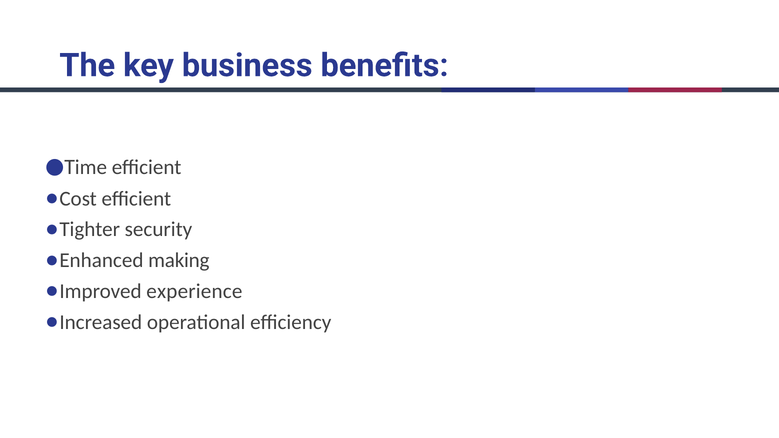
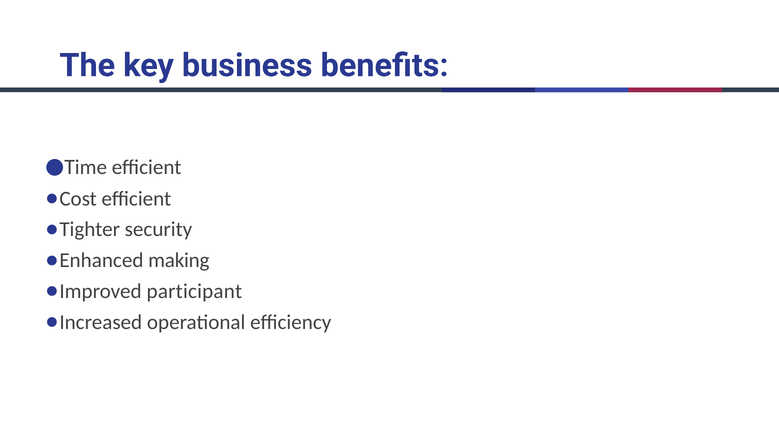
experience: experience -> participant (194, 292)
